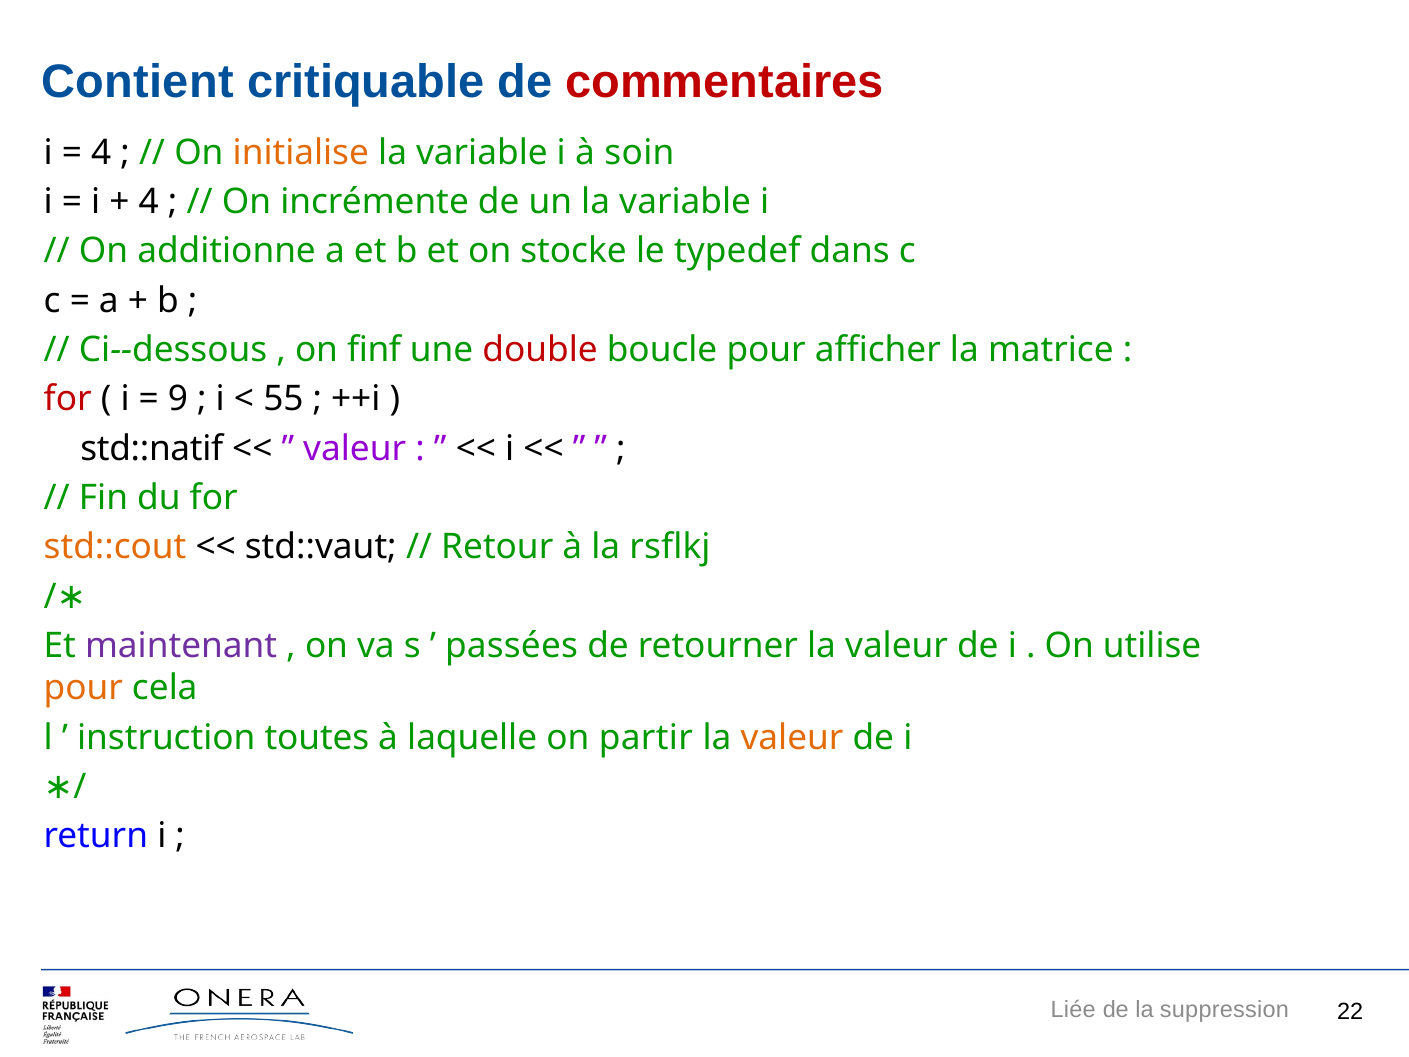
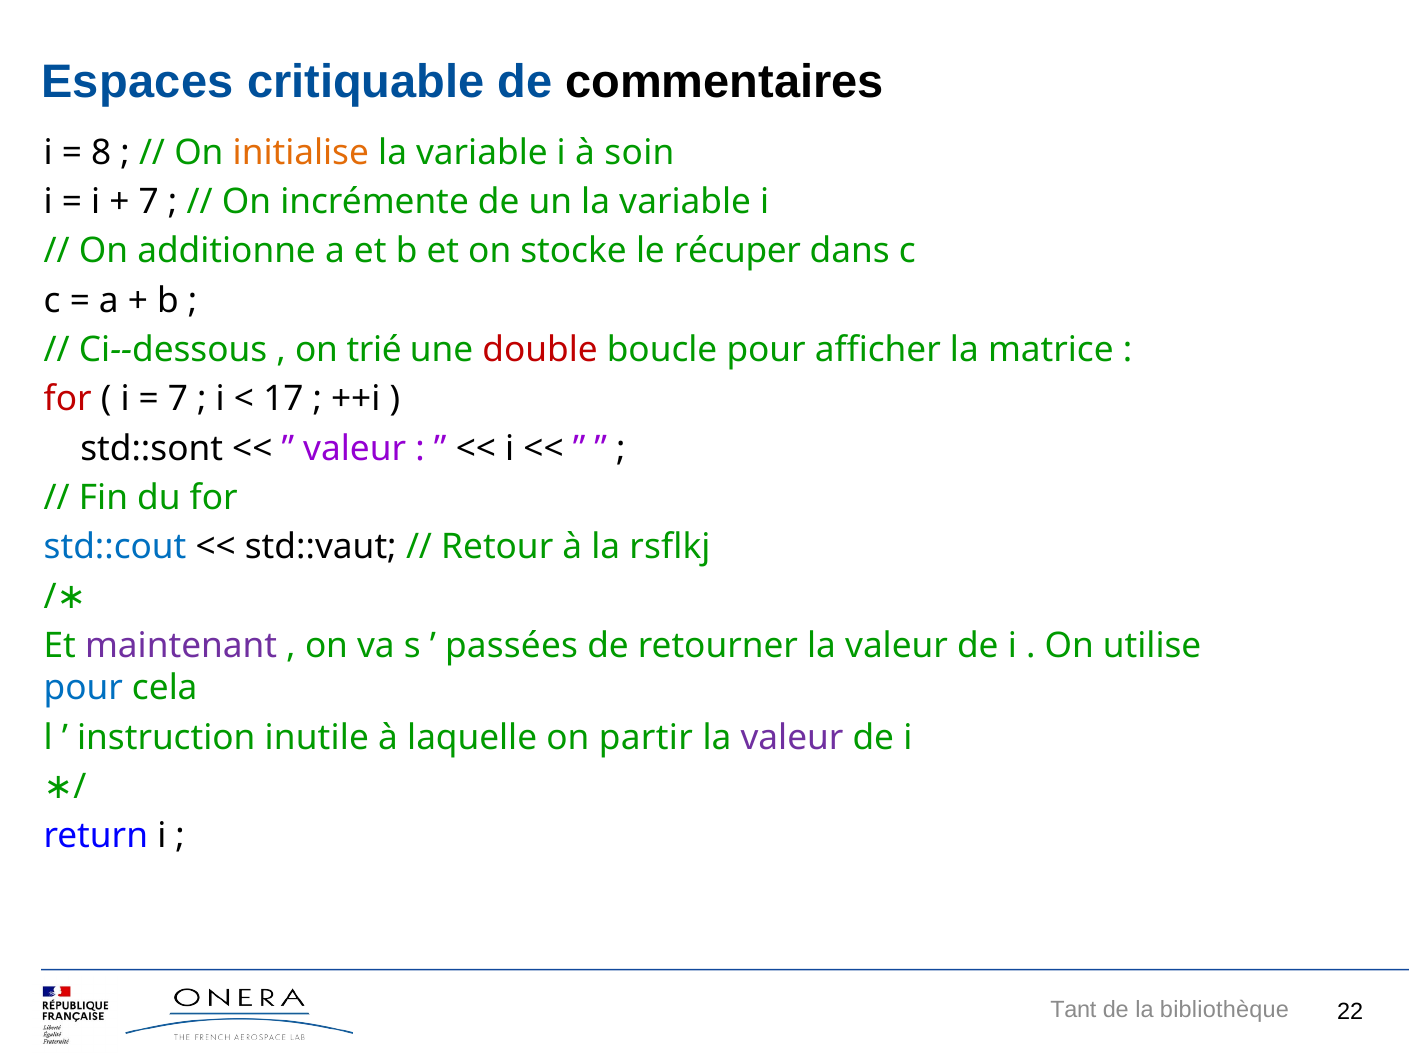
Contient: Contient -> Espaces (137, 82)
commentaires colour: red -> black (724, 82)
4: 4 -> 8 (101, 153)
4: 4 -> 7 (149, 202)
typedef: typedef -> récuper (737, 251)
finf: finf -> trié (374, 350)
9: 9 -> 7 (178, 399)
55: 55 -> 17 (283, 399)
std::natif: std::natif -> std::sont (152, 448)
std::cout colour: orange -> blue (115, 547)
pour colour: orange -> blue (83, 688)
toutes: toutes -> inutile (317, 737)
valeur colour: orange -> purple (792, 737)
Liée: Liée -> Tant (1073, 1009)
suppression: suppression -> bibliothèque (1224, 1009)
